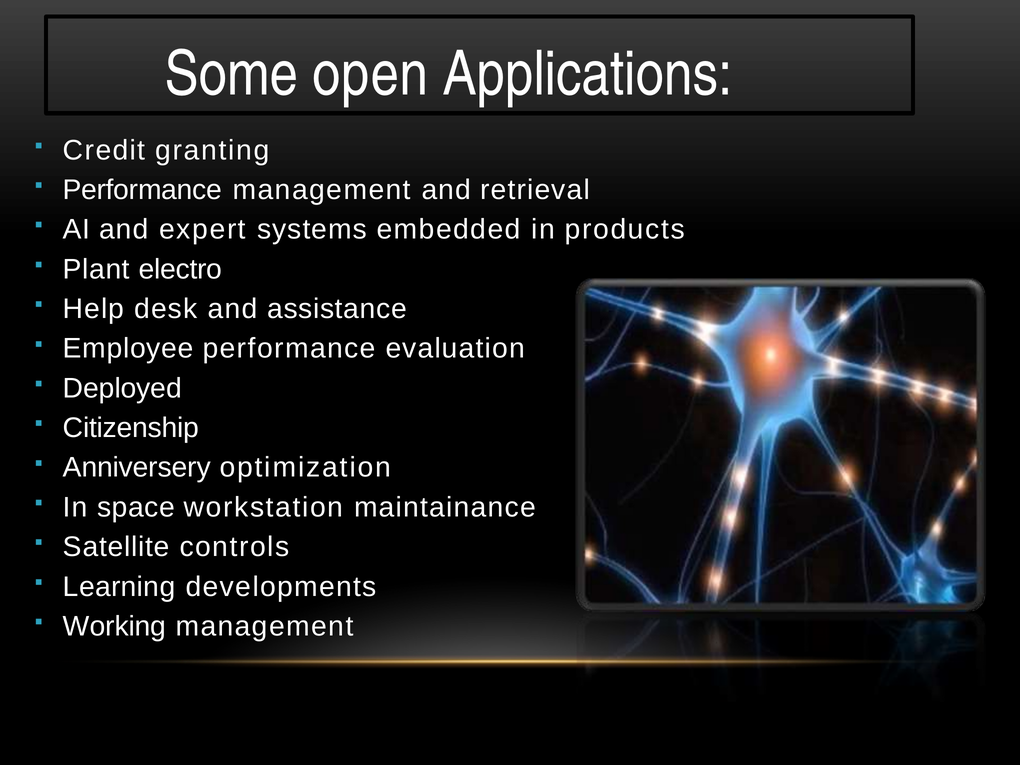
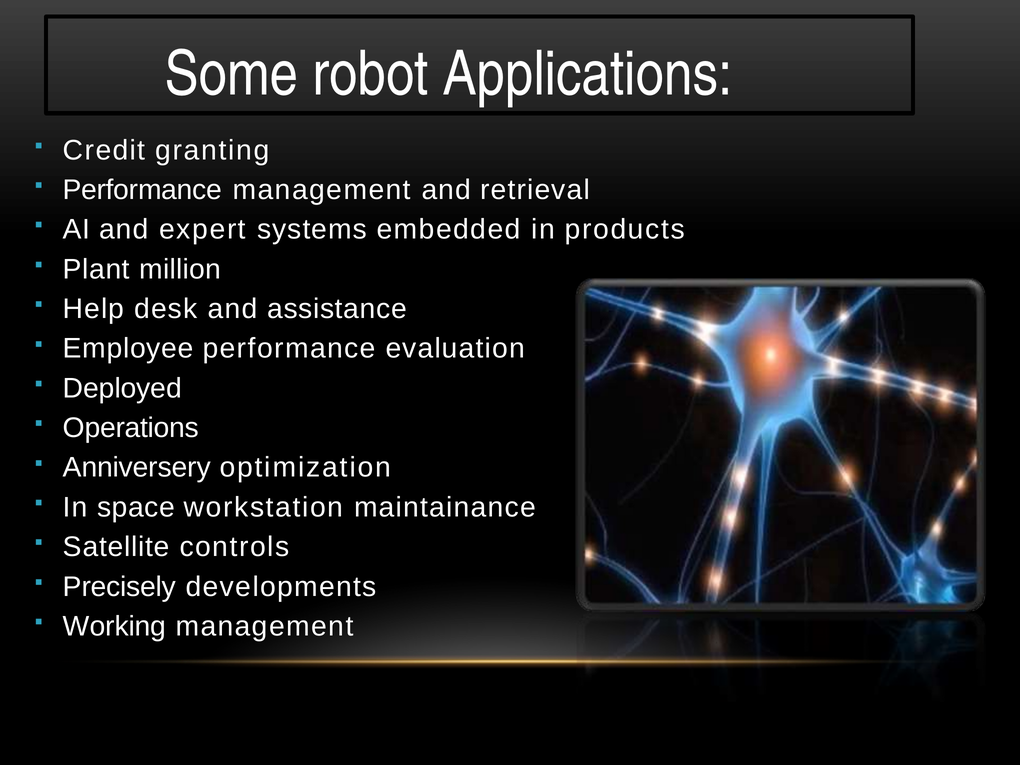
open: open -> robot (371, 74)
electro: electro -> million (180, 269)
Citizenship: Citizenship -> Operations (131, 428)
Learning: Learning -> Precisely (119, 587)
